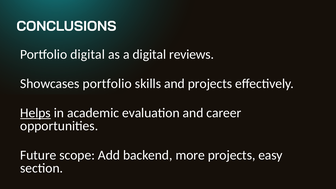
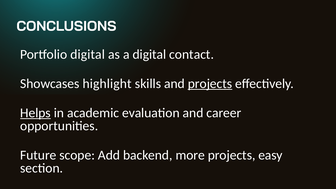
reviews: reviews -> contact (192, 54)
Showcases portfolio: portfolio -> highlight (107, 84)
projects underline: none -> present (210, 84)
